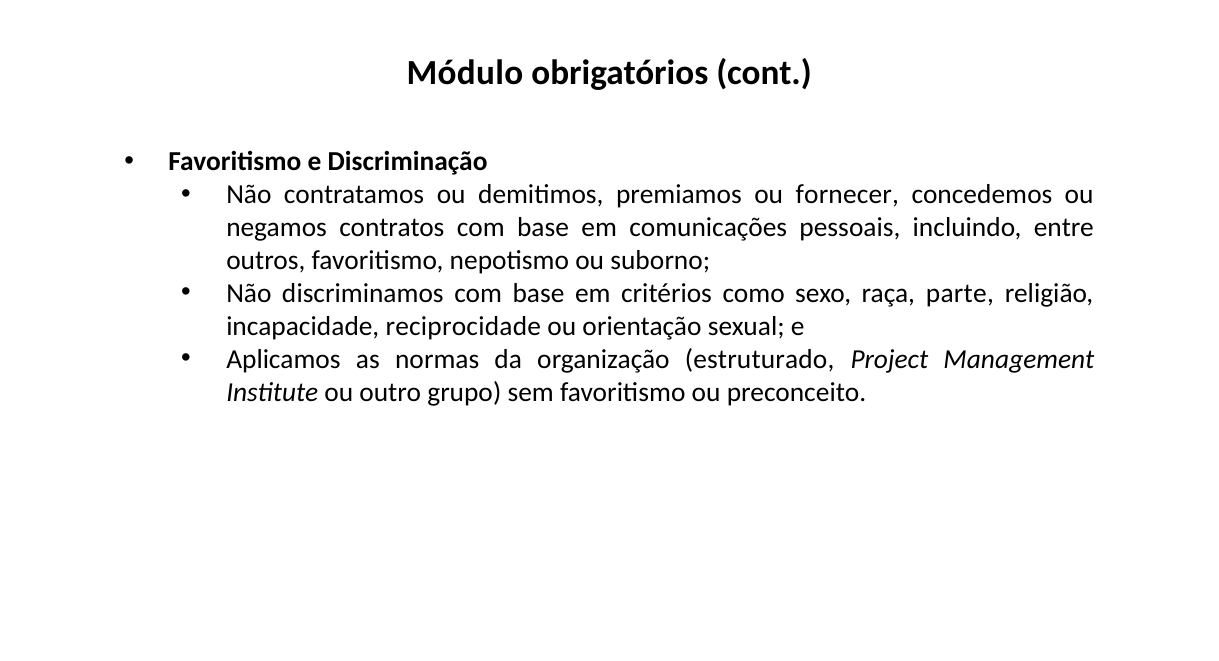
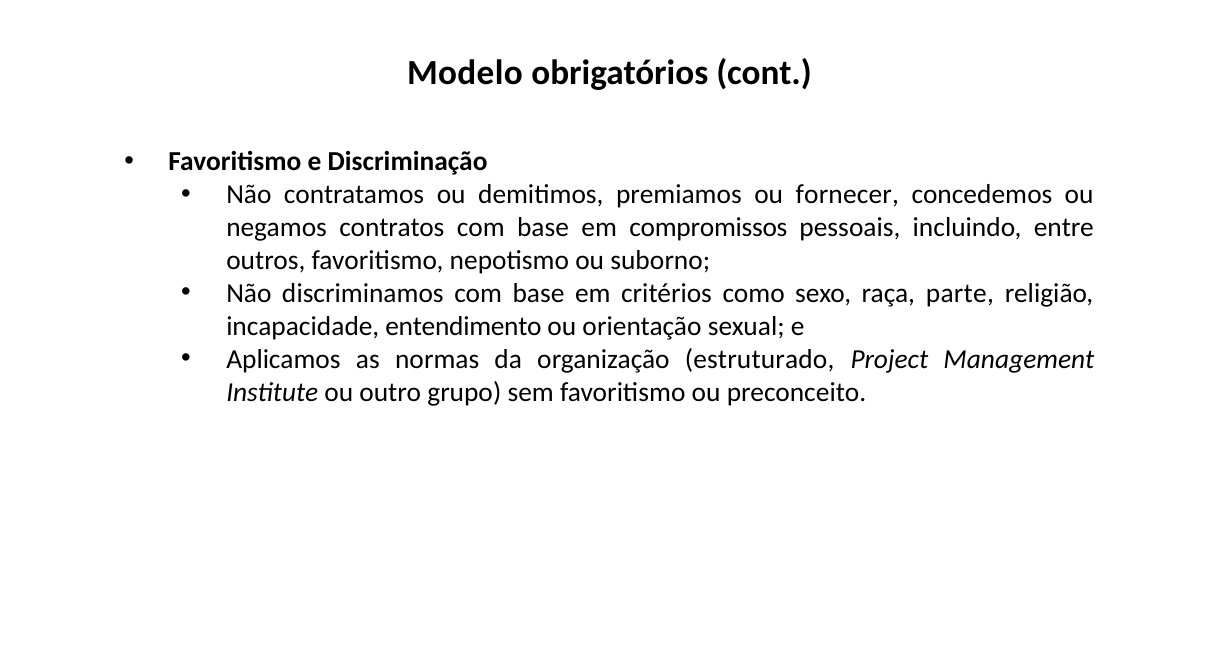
Módulo: Módulo -> Modelo (465, 73)
comunicações: comunicações -> compromissos (708, 228)
reciprocidade: reciprocidade -> entendimento (464, 326)
